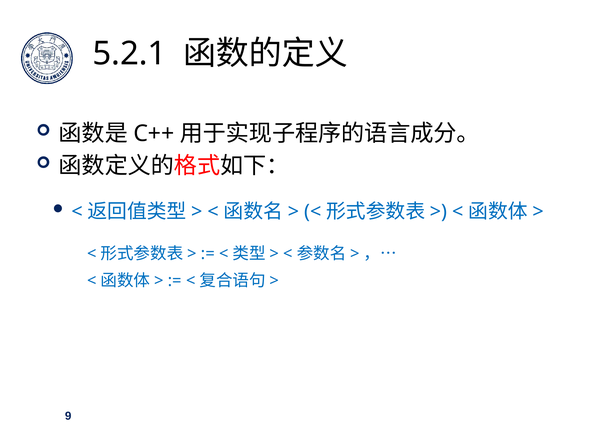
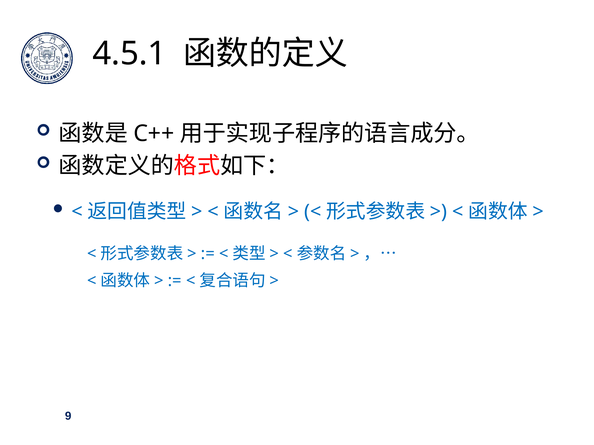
5.2.1: 5.2.1 -> 4.5.1 (129, 54)
